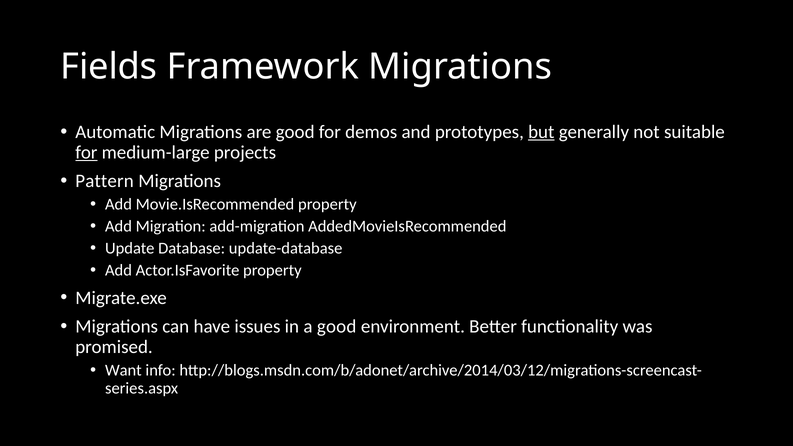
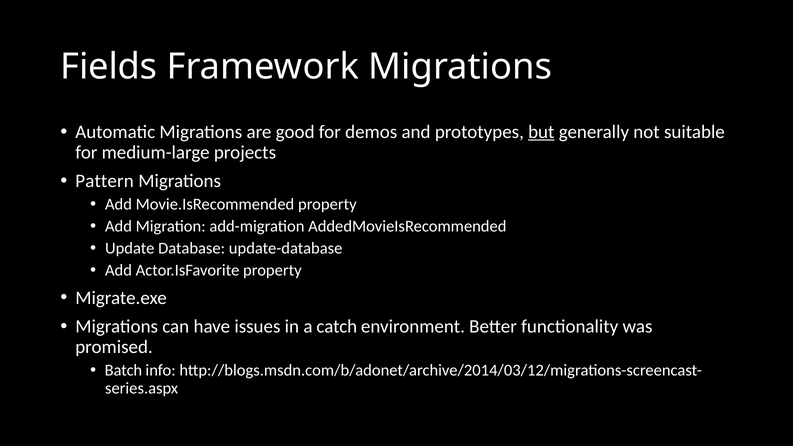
for underline: present -> none (86, 152)
a good: good -> catch (337, 327)
Want: Want -> Batch (123, 370)
